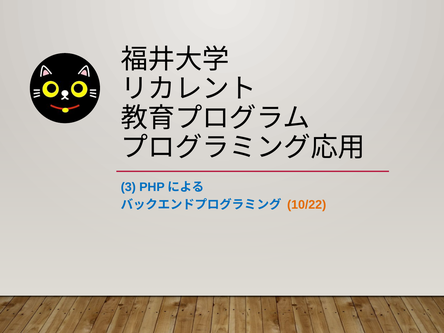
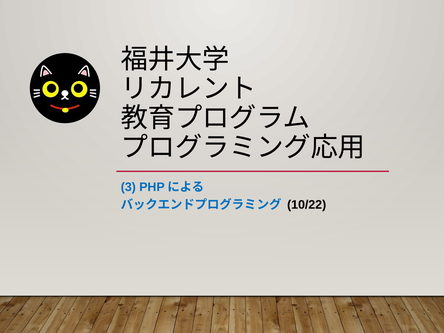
10/22 colour: orange -> black (307, 205)
